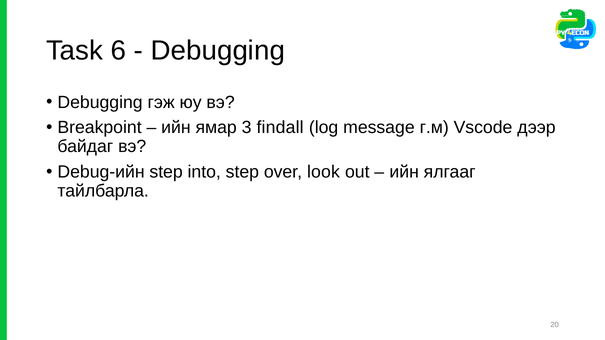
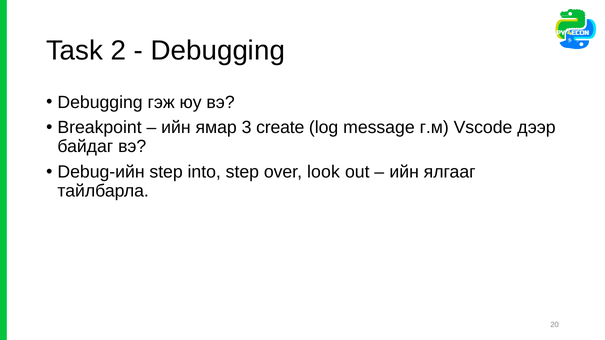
6: 6 -> 2 (119, 51)
findall: findall -> create (280, 128)
